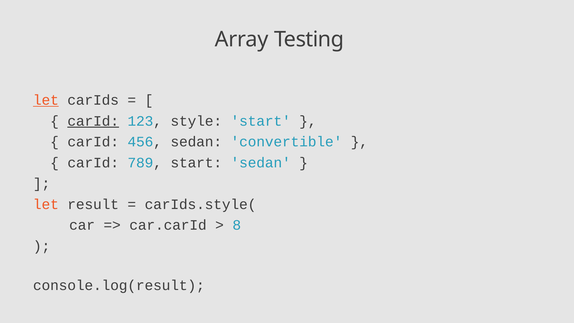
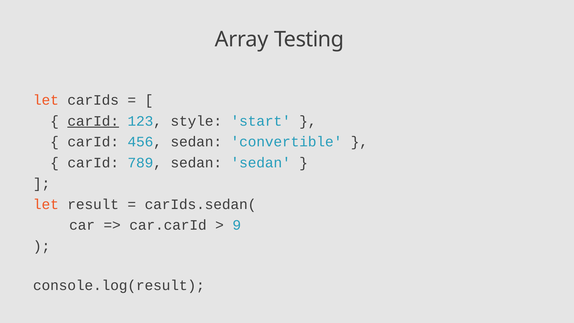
let underline: present -> none (46, 100)
789 start: start -> sedan (196, 163)
carIds.style(: carIds.style( -> carIds.sedan( (201, 204)
8: 8 -> 9 (237, 225)
